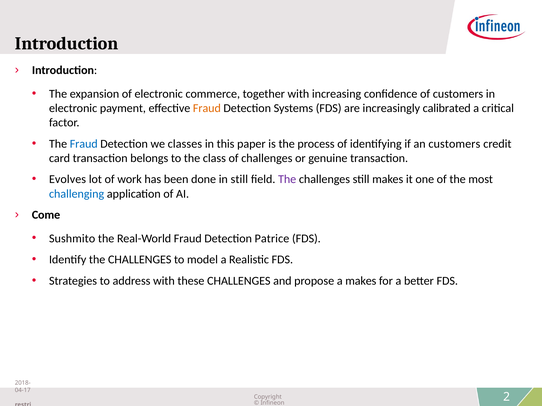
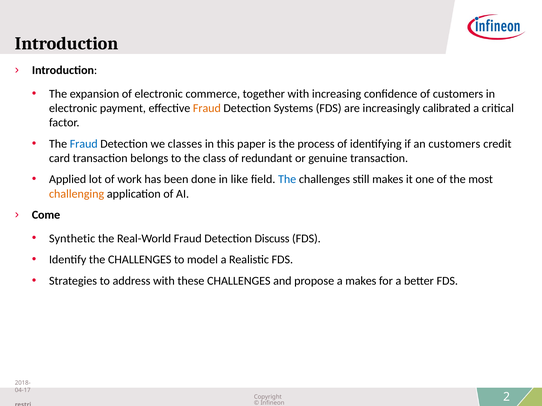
of challenges: challenges -> redundant (267, 158)
Evolves: Evolves -> Applied (68, 180)
in still: still -> like (239, 180)
The colour: purple -> blue (287, 180)
challenging colour: blue -> orange (77, 194)
Sushmito: Sushmito -> Synthetic (72, 239)
Patrice: Patrice -> Discuss (272, 239)
